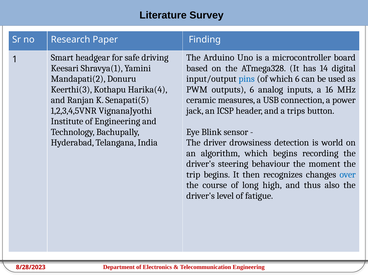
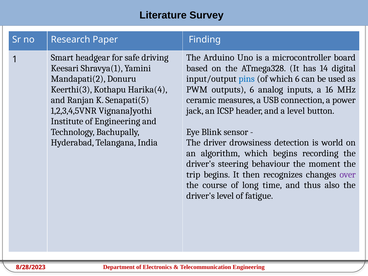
a trips: trips -> level (296, 111)
over colour: blue -> purple (348, 175)
high: high -> time (272, 185)
